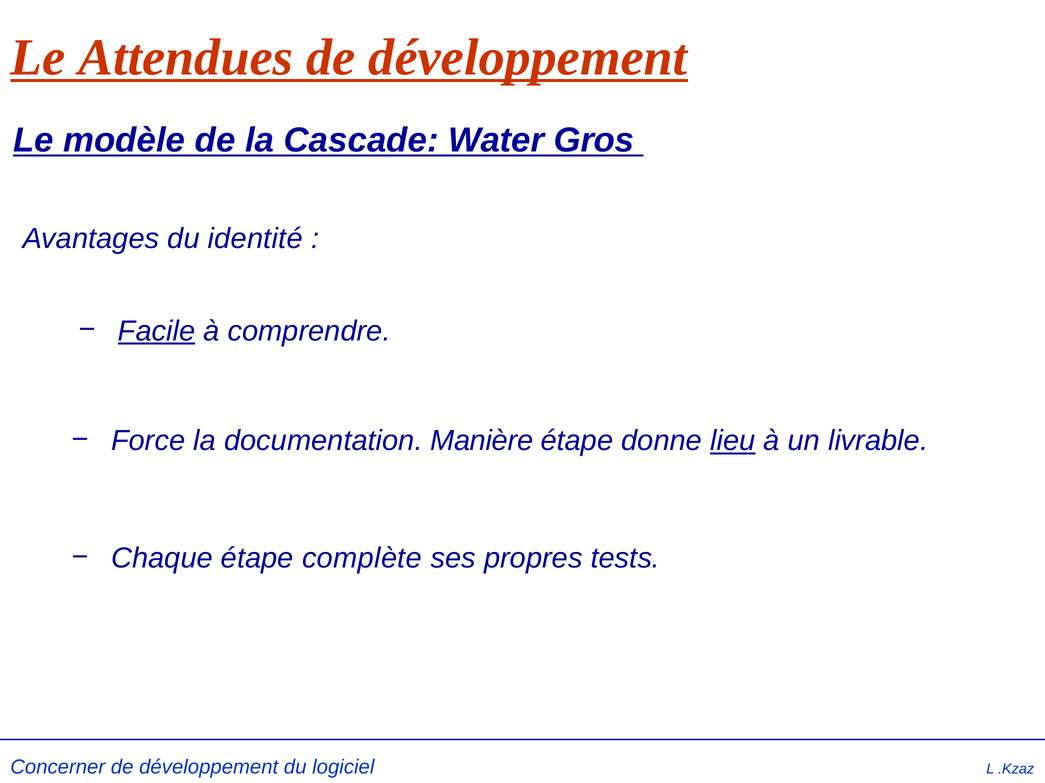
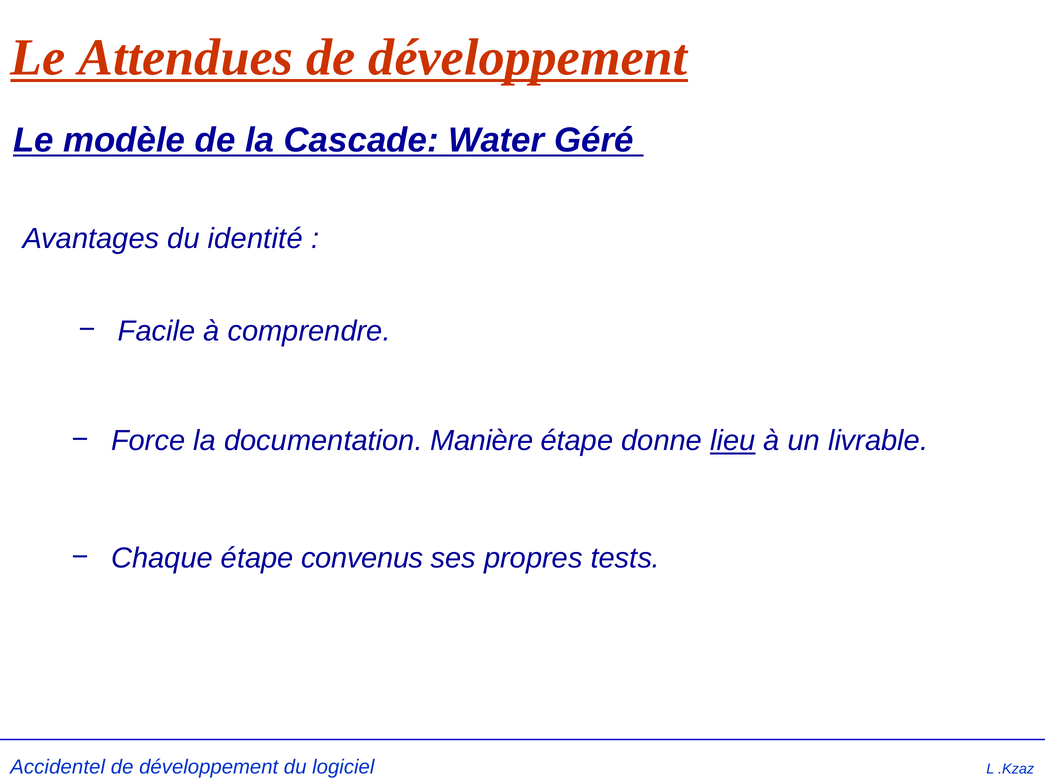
Gros: Gros -> Géré (594, 140)
Facile underline: present -> none (157, 331)
complète: complète -> convenus (362, 559)
Concerner: Concerner -> Accidentel (58, 768)
